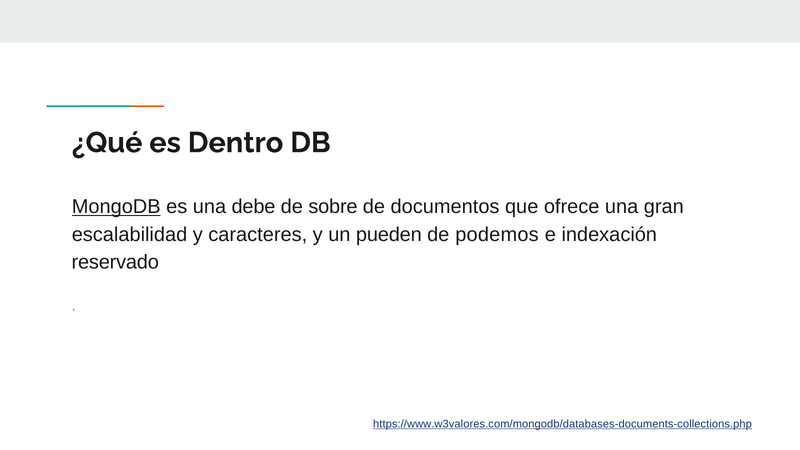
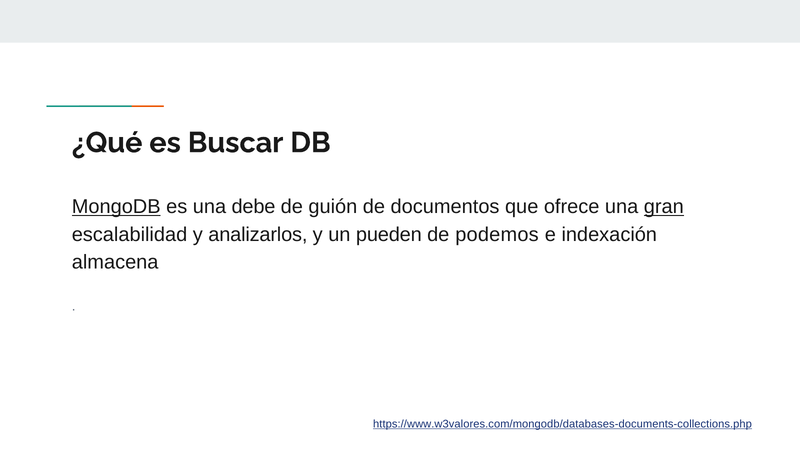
Dentro: Dentro -> Buscar (236, 143)
sobre: sobre -> guión (333, 207)
gran underline: none -> present (664, 207)
caracteres: caracteres -> analizarlos (258, 234)
reservado: reservado -> almacena (115, 262)
